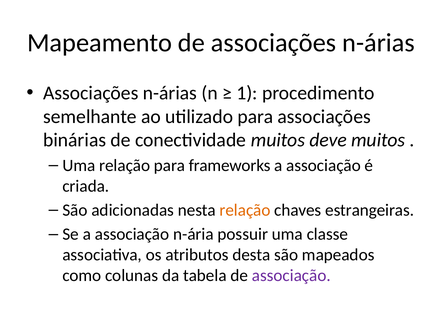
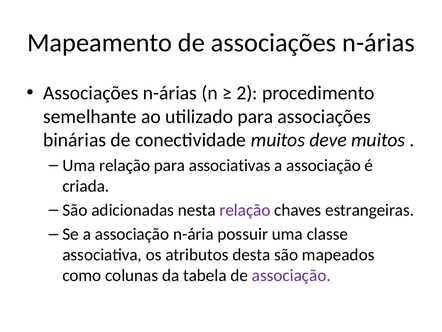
1: 1 -> 2 (247, 93)
frameworks: frameworks -> associativas (230, 165)
relação colour: orange -> purple (245, 210)
